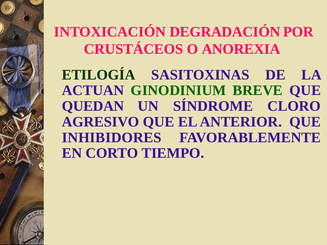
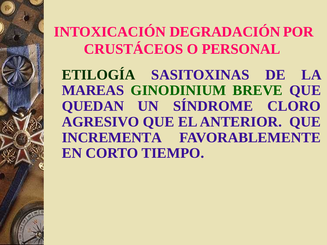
ANOREXIA: ANOREXIA -> PERSONAL (241, 49)
ACTUAN: ACTUAN -> MAREAS (93, 91)
INHIBIDORES: INHIBIDORES -> INCREMENTA (112, 138)
